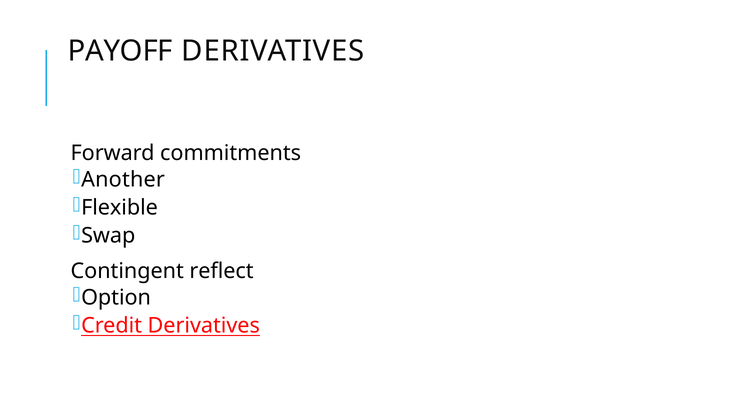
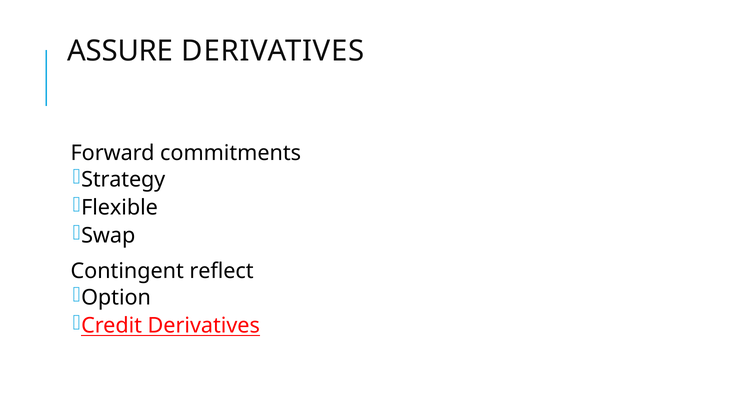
PAYOFF: PAYOFF -> ASSURE (120, 51)
Another: Another -> Strategy (123, 180)
